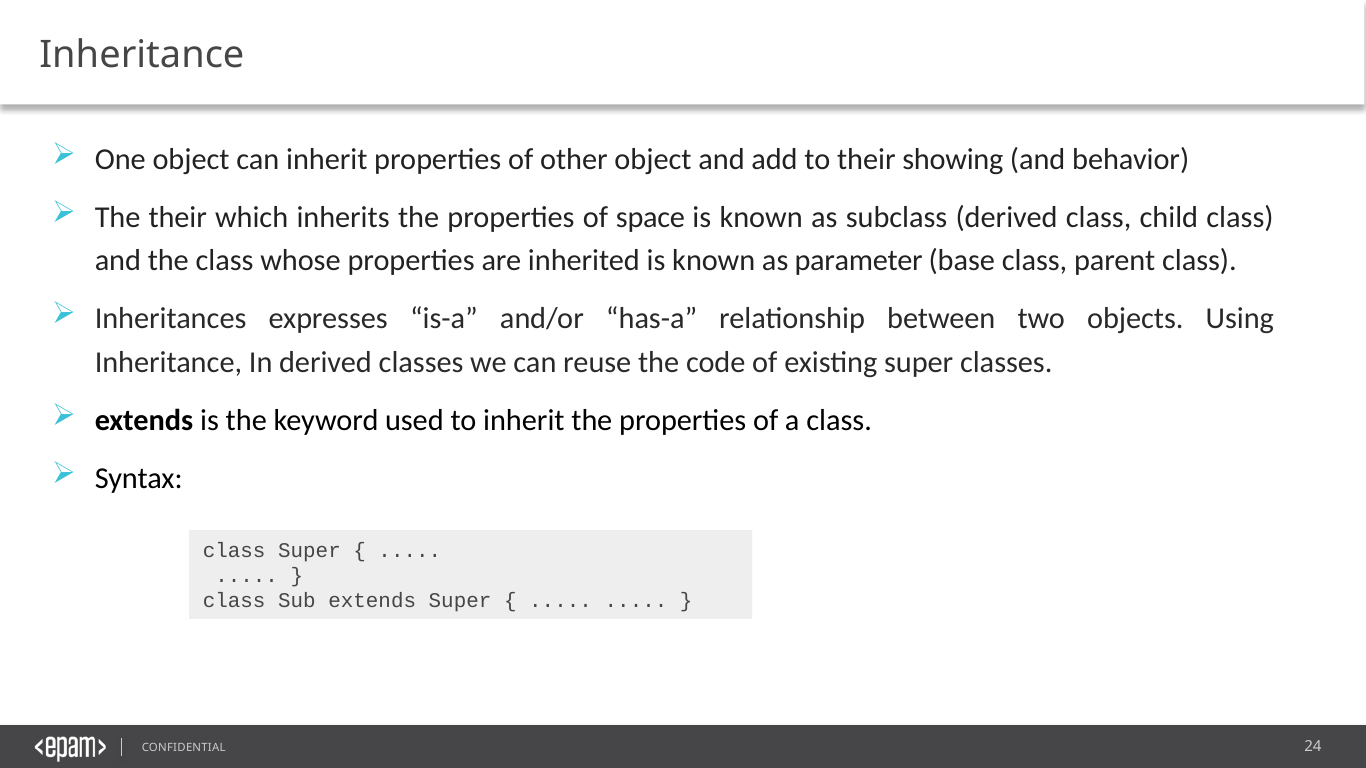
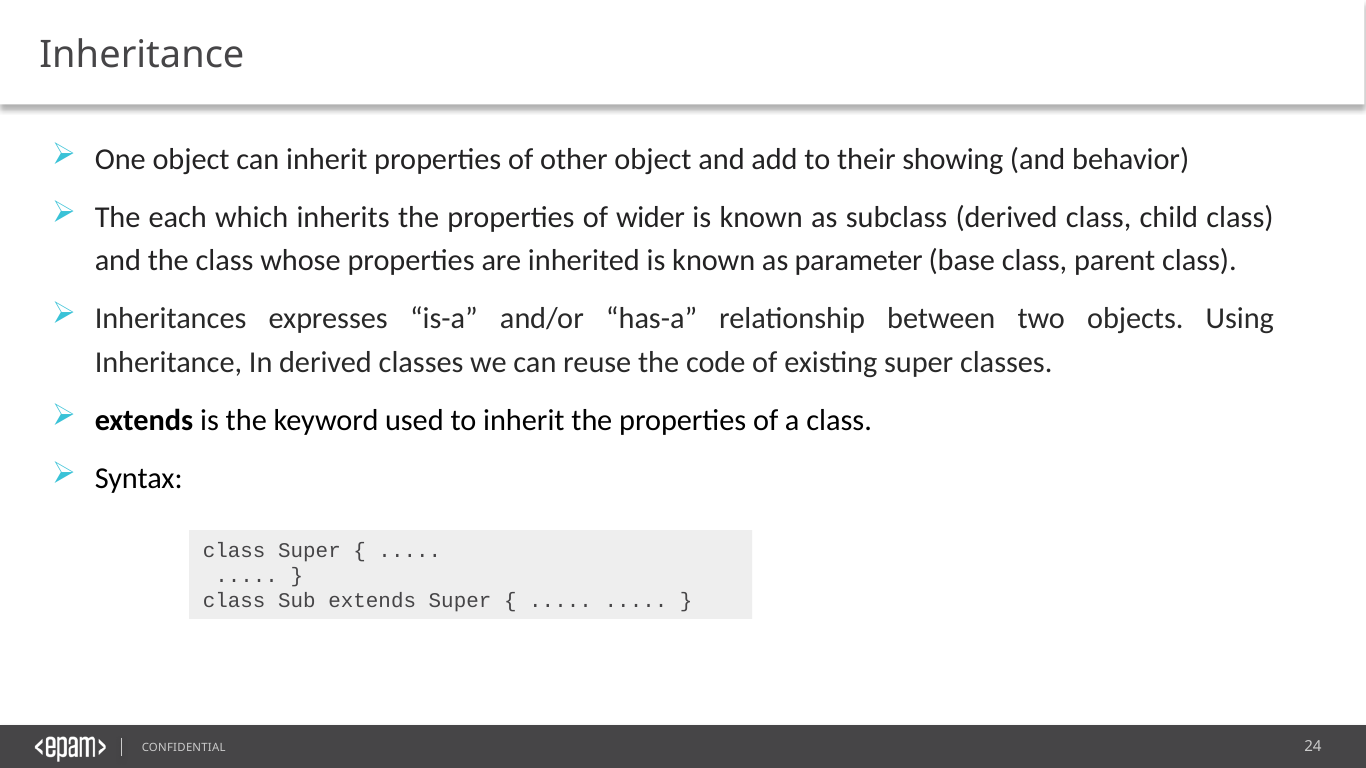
The their: their -> each (178, 217)
space: space -> wider (650, 217)
